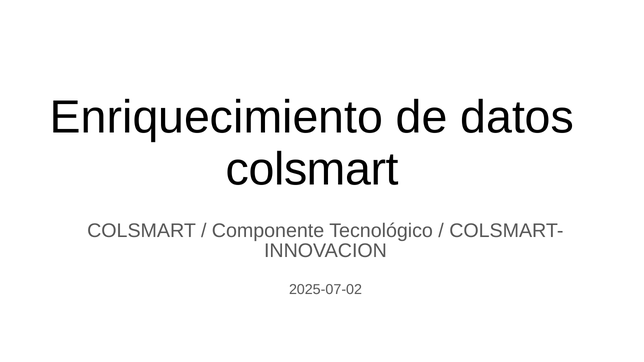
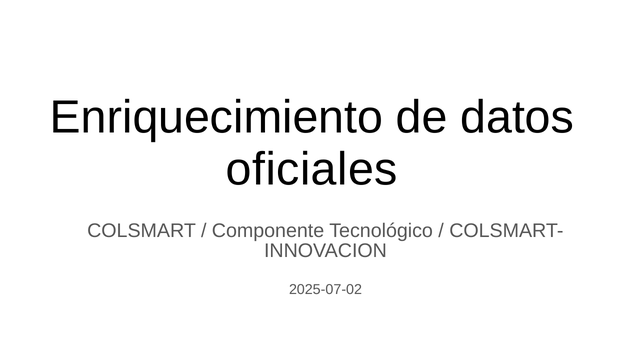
colsmart: colsmart -> oficiales (312, 170)
